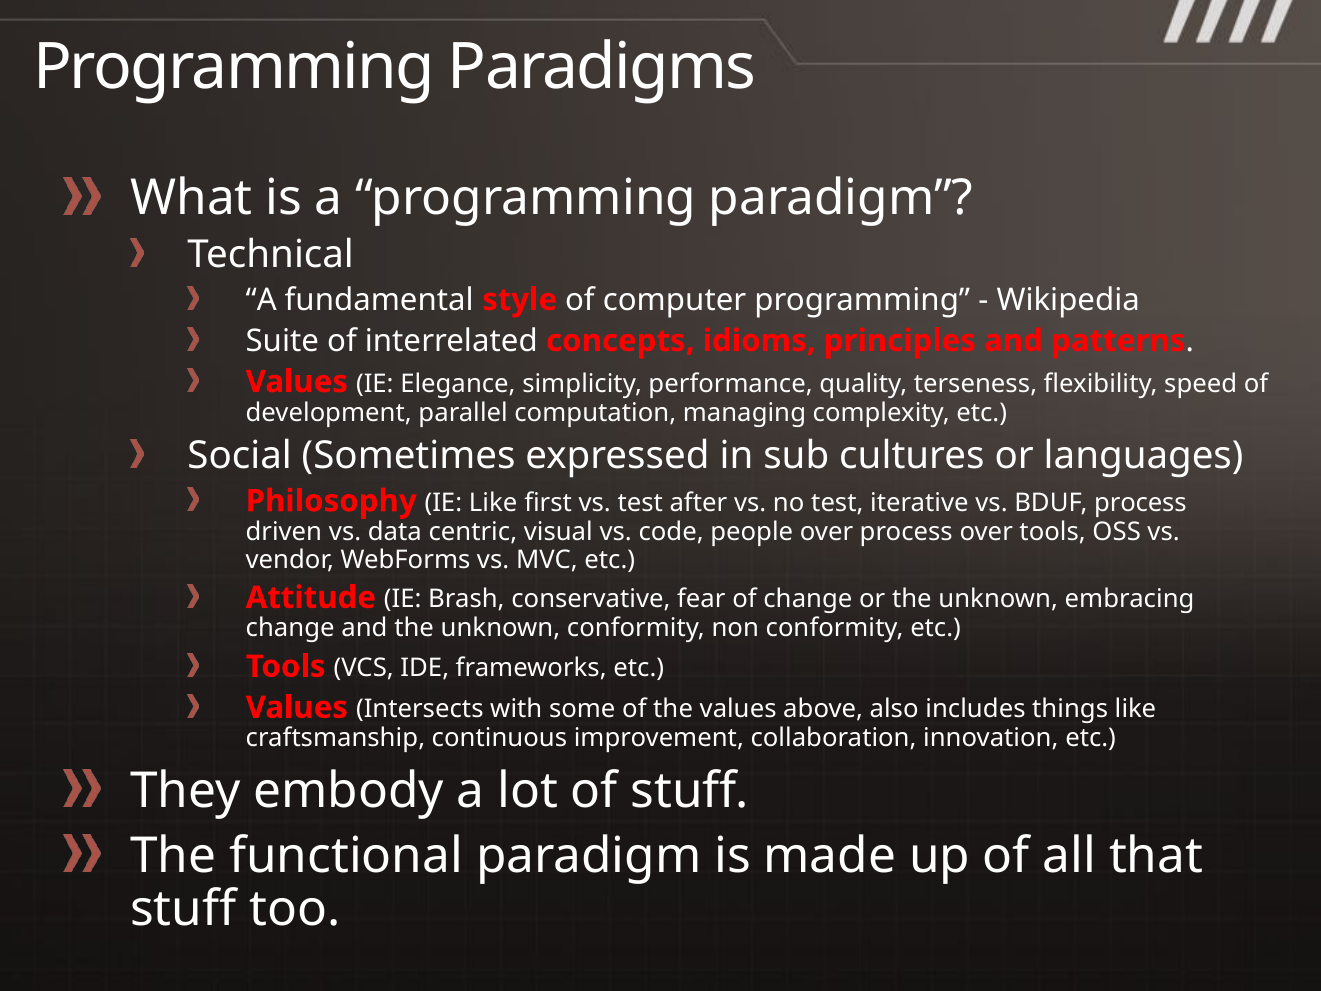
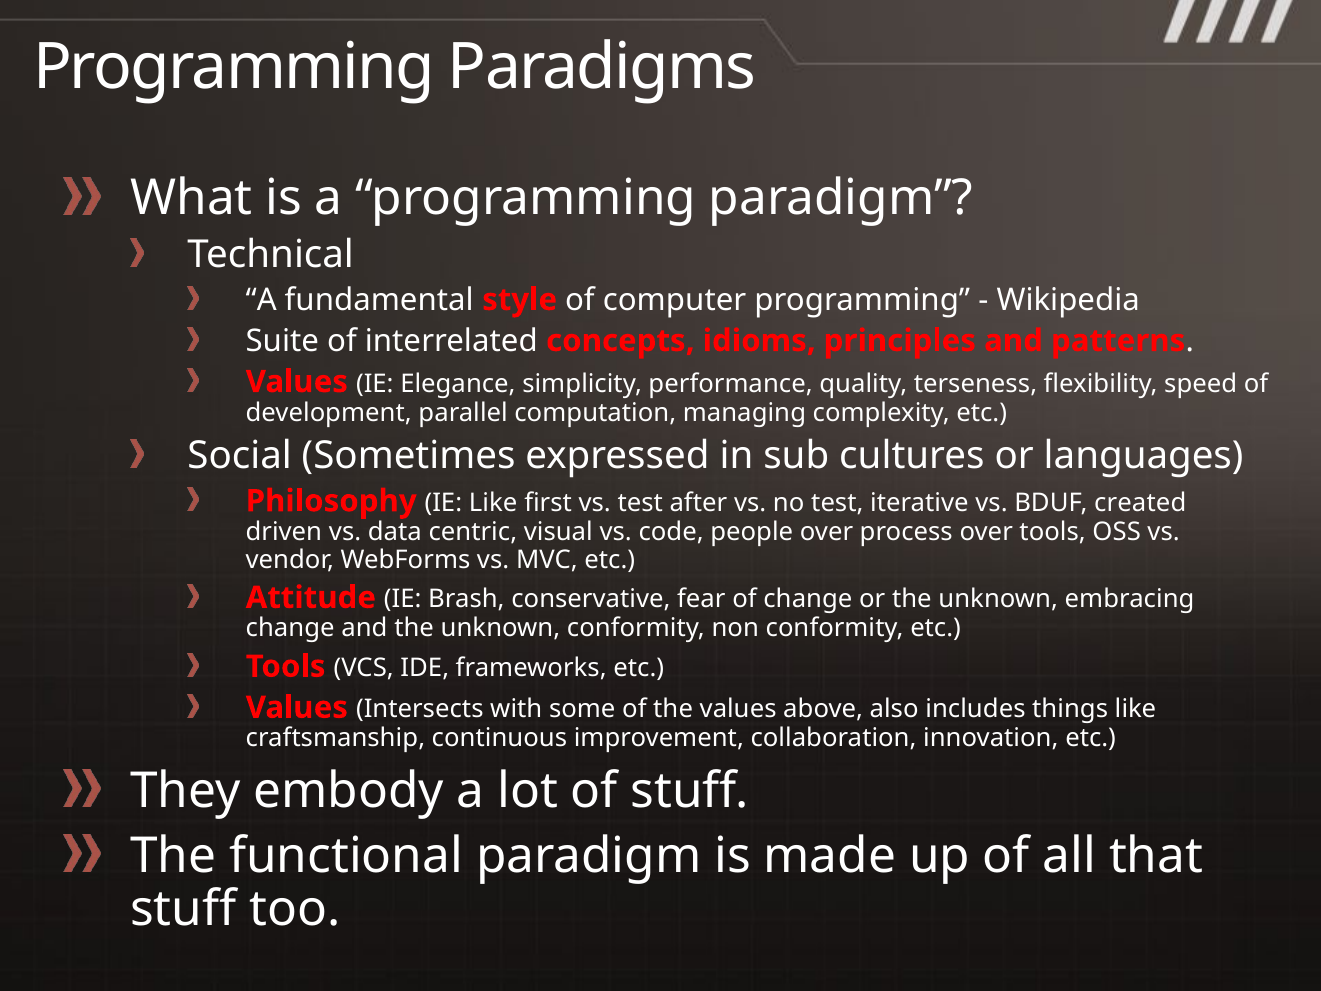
BDUF process: process -> created (1140, 503)
